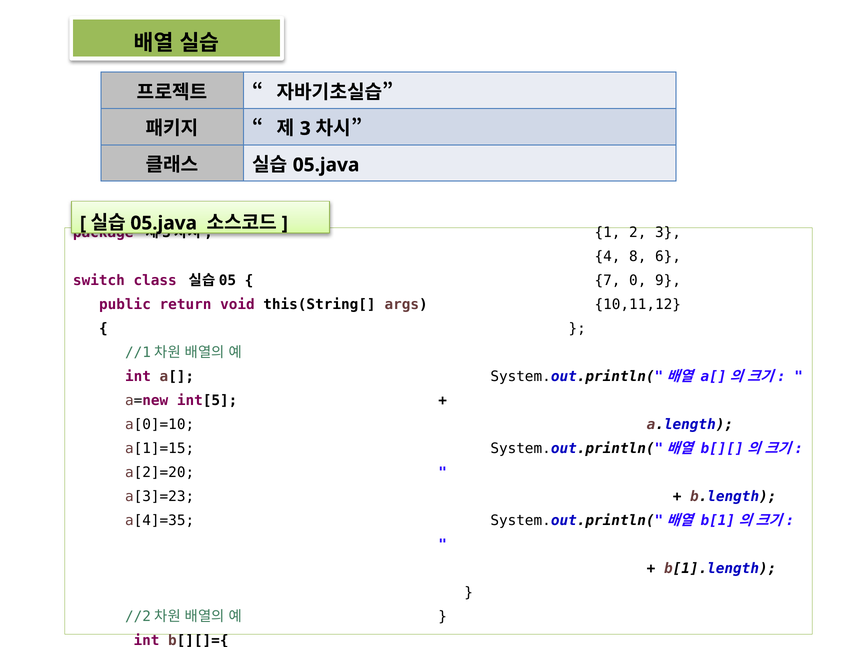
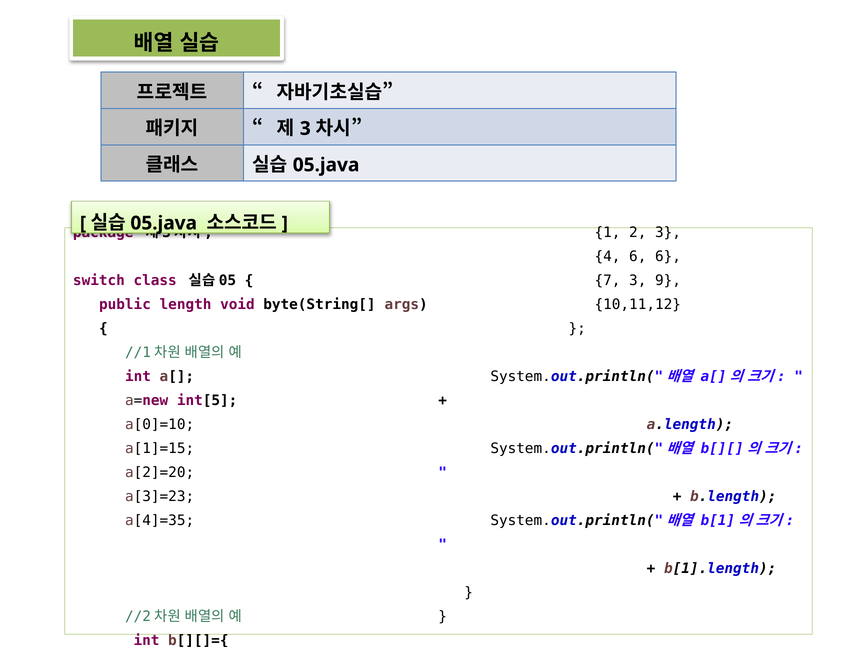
4 8: 8 -> 6 (638, 257)
7 0: 0 -> 3 (638, 281)
return: return -> length (186, 305)
this(String[: this(String[ -> byte(String[ (319, 305)
